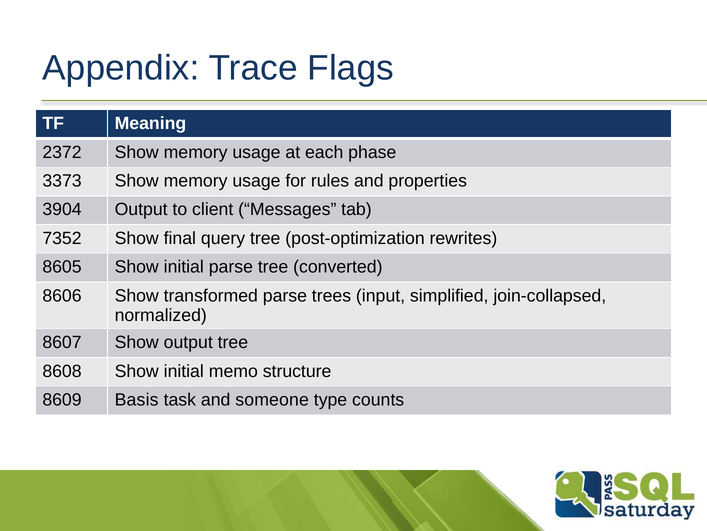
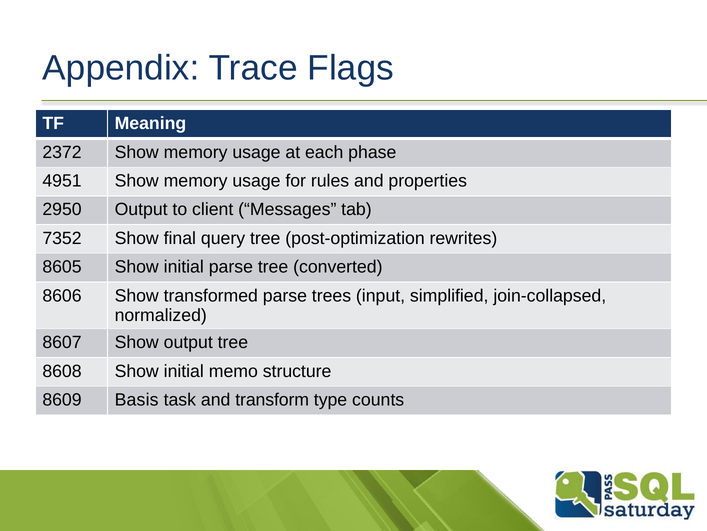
3373: 3373 -> 4951 (62, 181)
3904: 3904 -> 2950 (62, 209)
someone: someone -> transform (272, 399)
